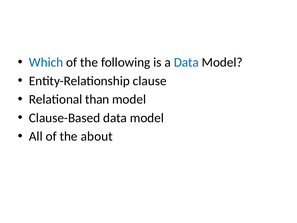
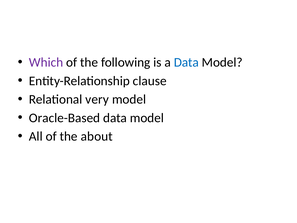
Which colour: blue -> purple (46, 62)
than: than -> very (97, 99)
Clause-Based: Clause-Based -> Oracle-Based (65, 118)
